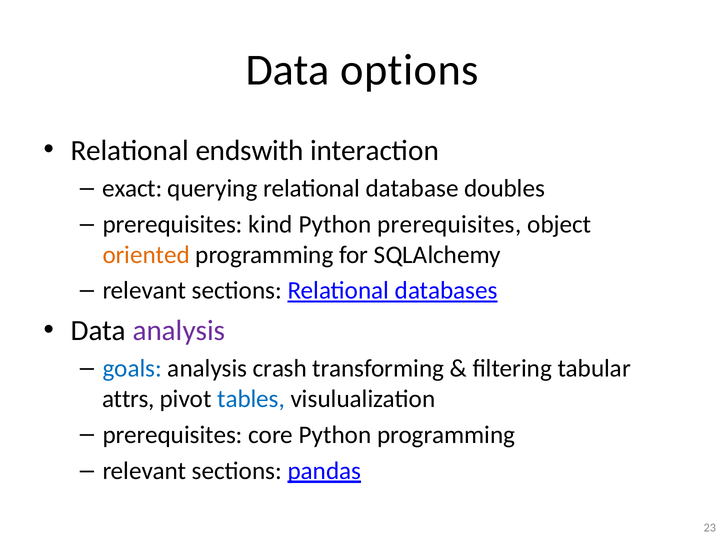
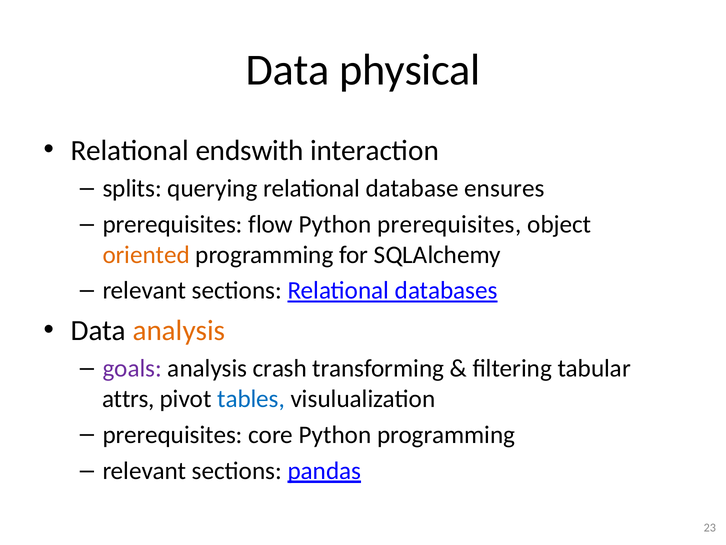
options: options -> physical (410, 70)
exact: exact -> splits (132, 188)
doubles: doubles -> ensures (504, 188)
kind: kind -> flow (271, 224)
analysis colour: purple -> orange (179, 330)
goals colour: blue -> purple (132, 368)
